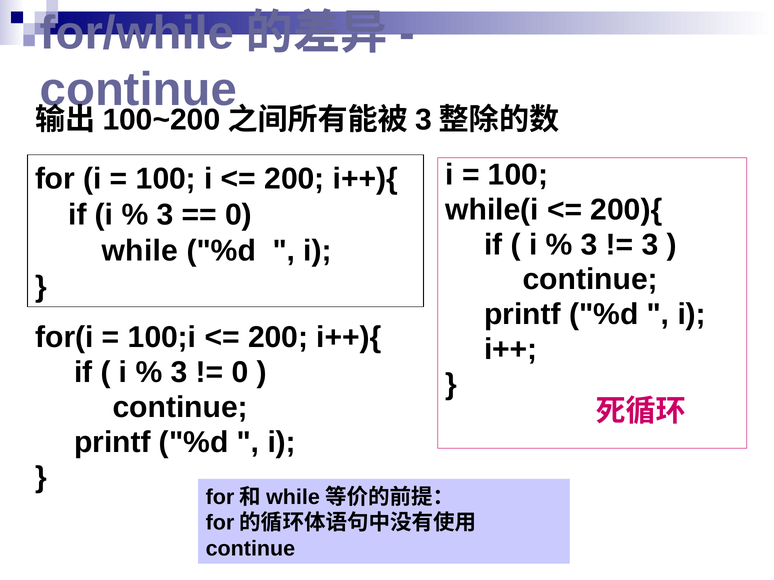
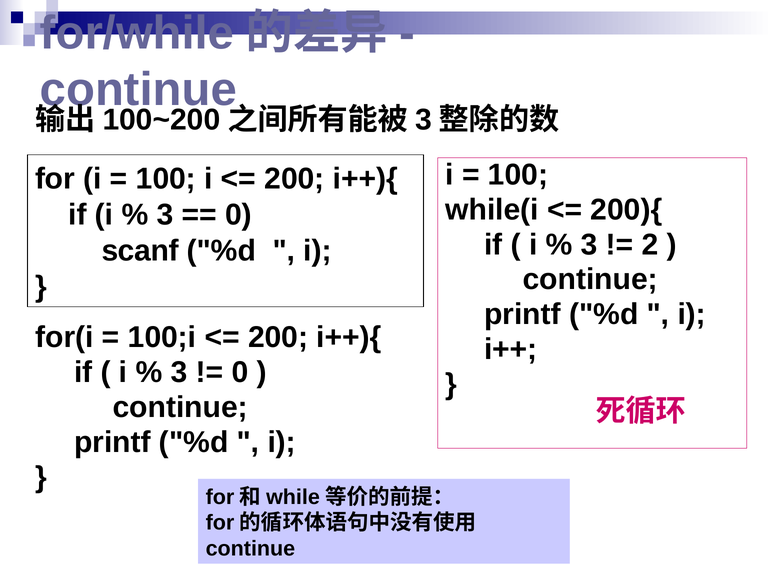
3: 3 -> 2 (650, 245)
while: while -> scanf (140, 251)
